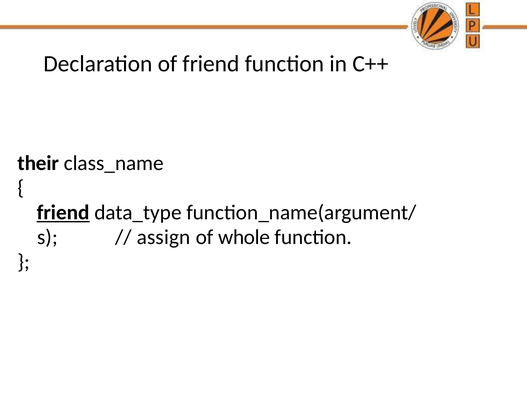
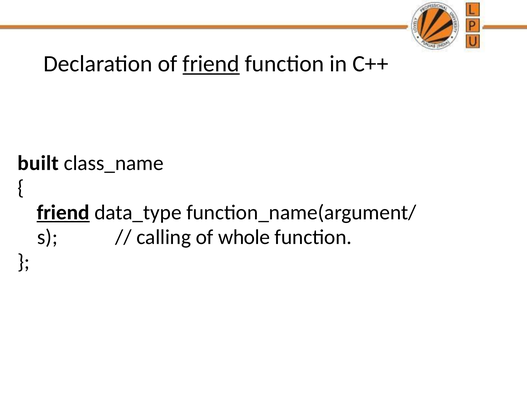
friend underline: none -> present (211, 64)
their: their -> built (38, 163)
assign: assign -> calling (164, 237)
